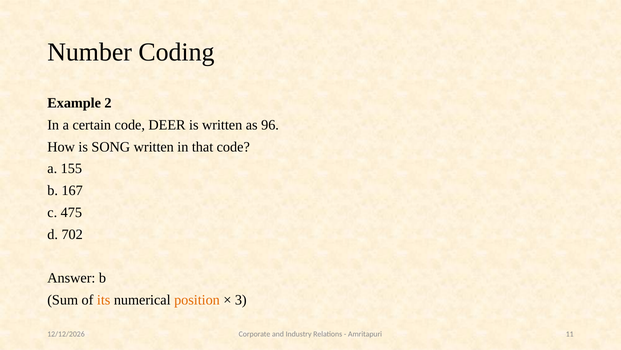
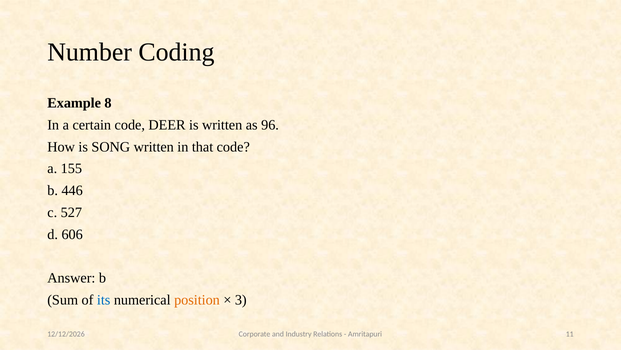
2: 2 -> 8 (108, 103)
167: 167 -> 446 (72, 190)
475: 475 -> 527 (71, 212)
702: 702 -> 606 (72, 234)
its colour: orange -> blue (104, 299)
